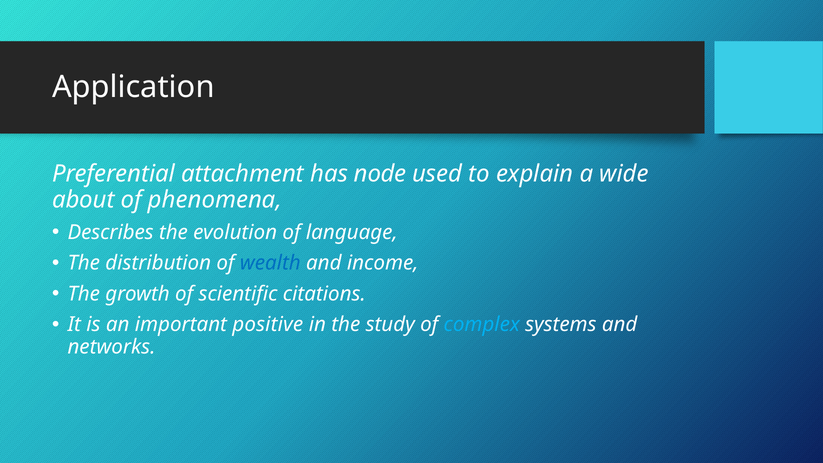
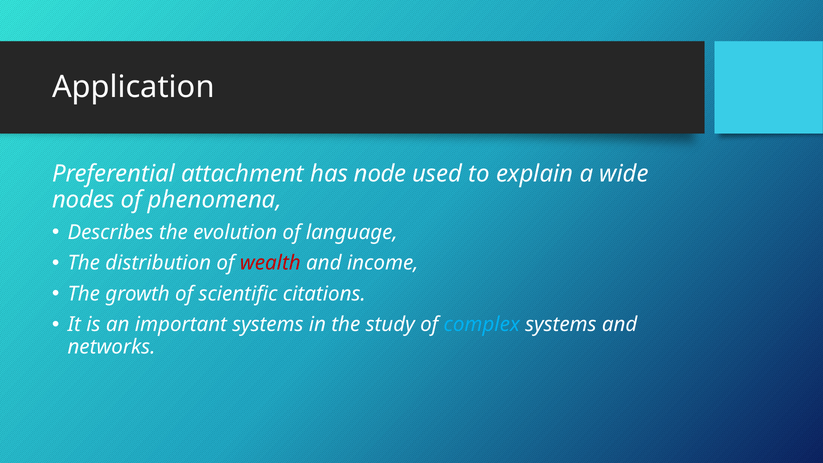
about: about -> nodes (83, 200)
wealth colour: blue -> red (270, 263)
important positive: positive -> systems (268, 325)
